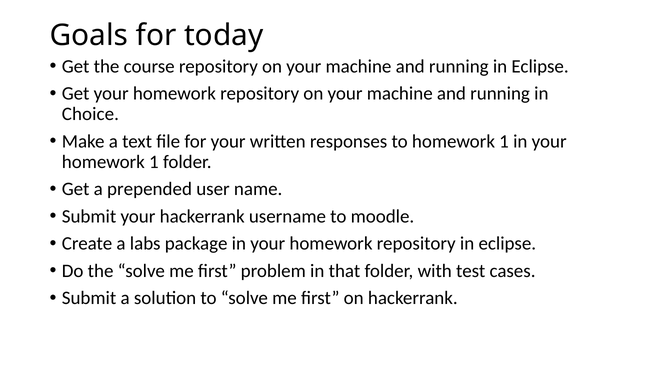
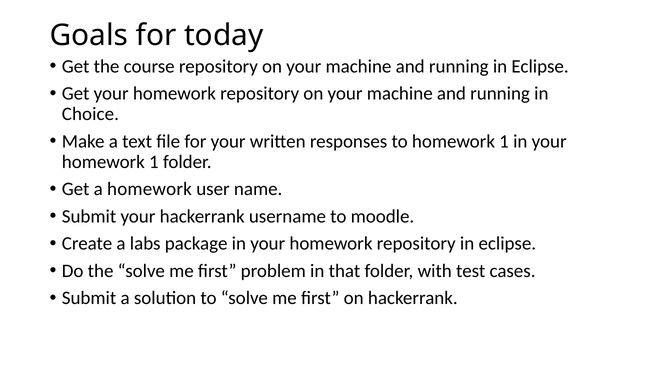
a prepended: prepended -> homework (149, 189)
